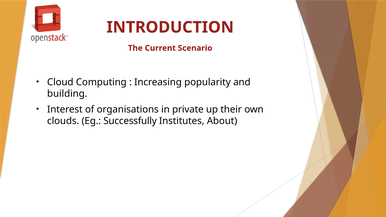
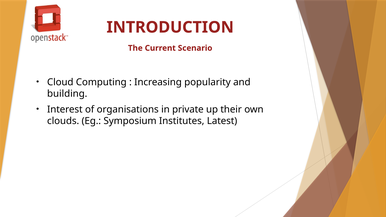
Successfully: Successfully -> Symposium (130, 121)
About: About -> Latest (222, 121)
